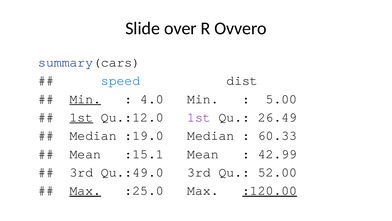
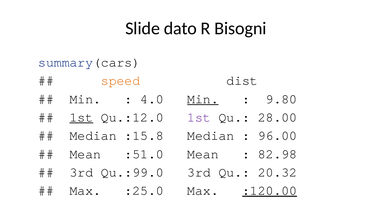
over: over -> dato (180, 28)
Ovvero: Ovvero -> Bisogni (240, 28)
speed colour: blue -> orange (121, 80)
Min underline: present -> none (85, 99)
Min underline: none -> present (203, 99)
5.00: 5.00 -> 9.80 (281, 99)
26.49: 26.49 -> 28.00 (277, 117)
:19.0: :19.0 -> :15.8 (144, 135)
60.33: 60.33 -> 96.00 (277, 135)
:15.1: :15.1 -> :51.0 (144, 154)
42.99: 42.99 -> 82.98 (277, 154)
Qu.:49.0: Qu.:49.0 -> Qu.:99.0 (132, 172)
52.00: 52.00 -> 20.32 (277, 172)
Max underline: present -> none (85, 190)
